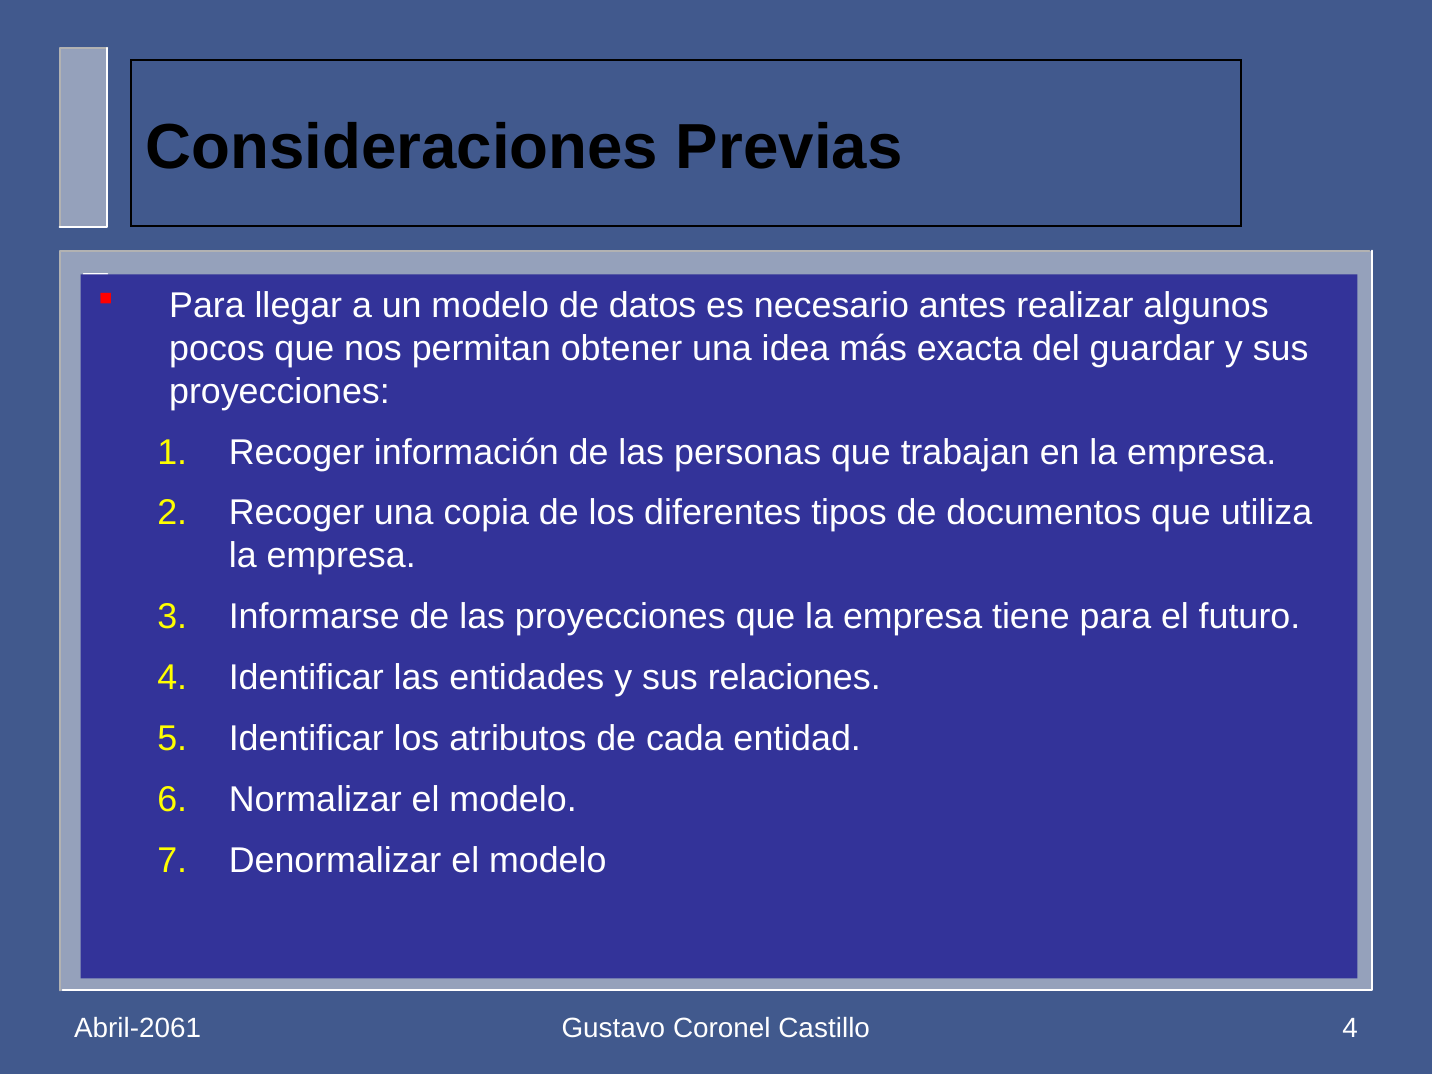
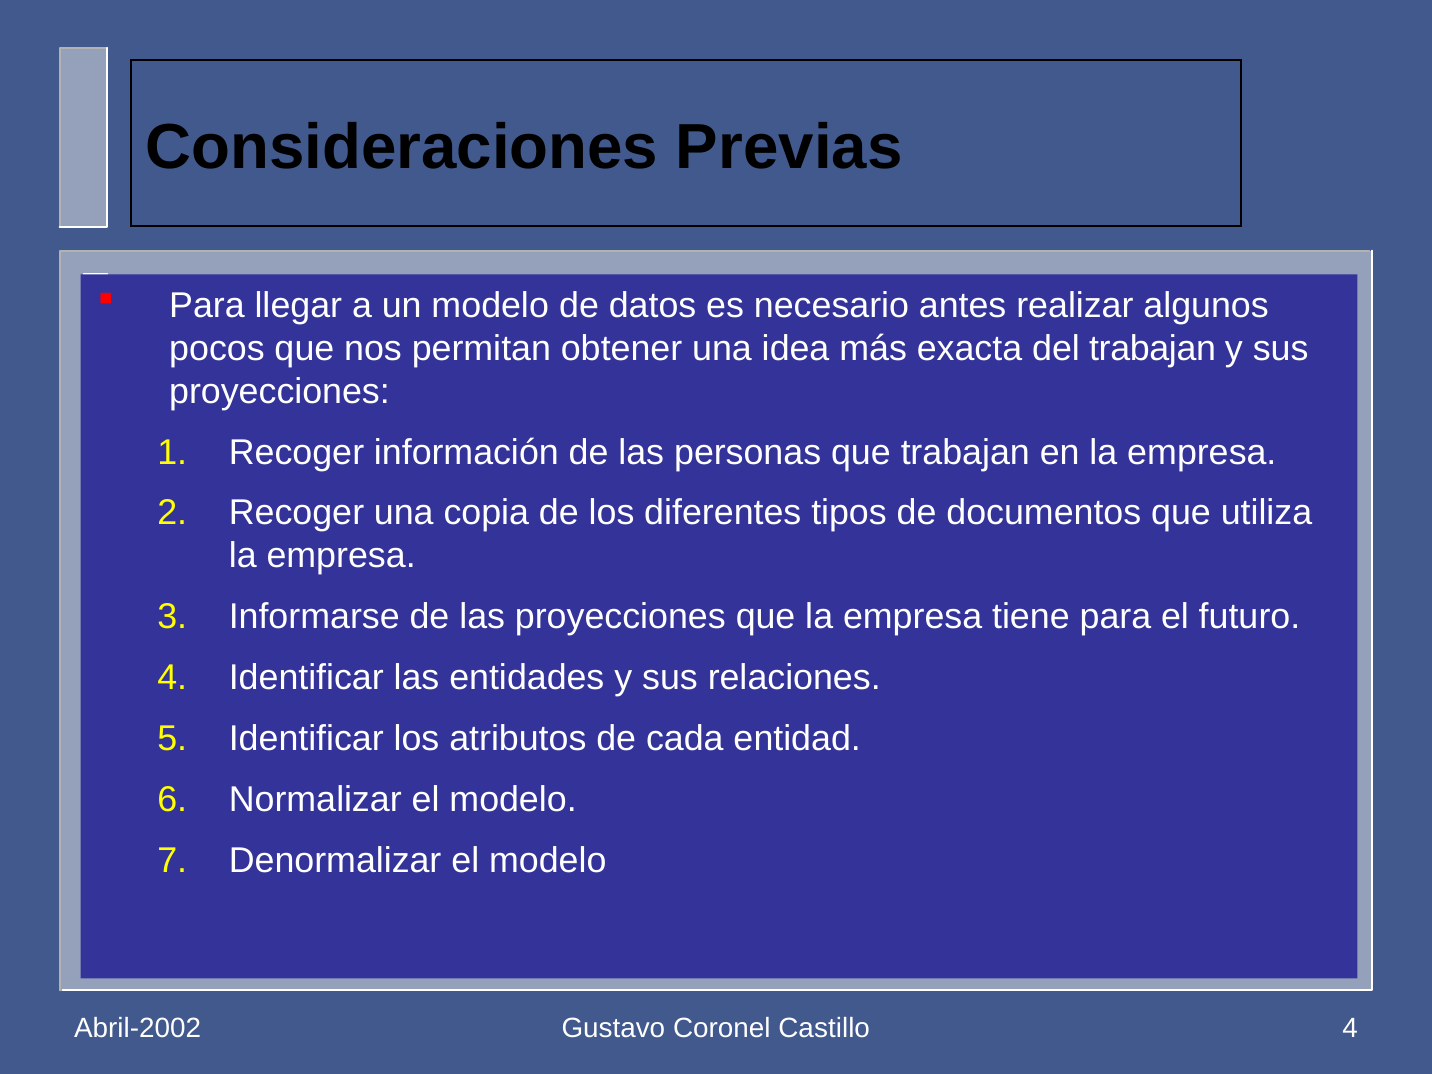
del guardar: guardar -> trabajan (1153, 348)
Abril-2061: Abril-2061 -> Abril-2002 (138, 1028)
